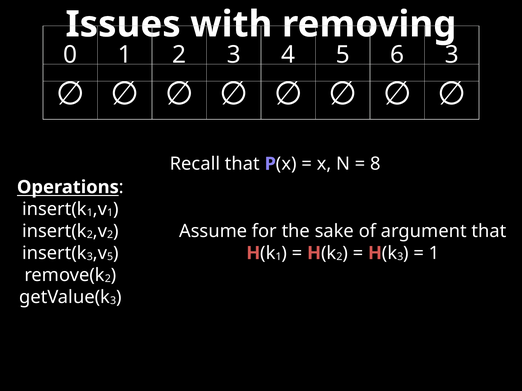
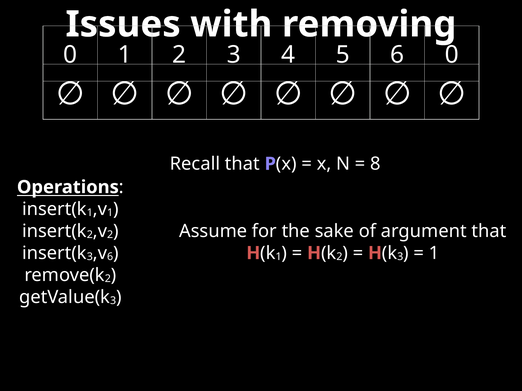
6 3: 3 -> 0 (452, 55)
5: 5 -> 6 (110, 257)
